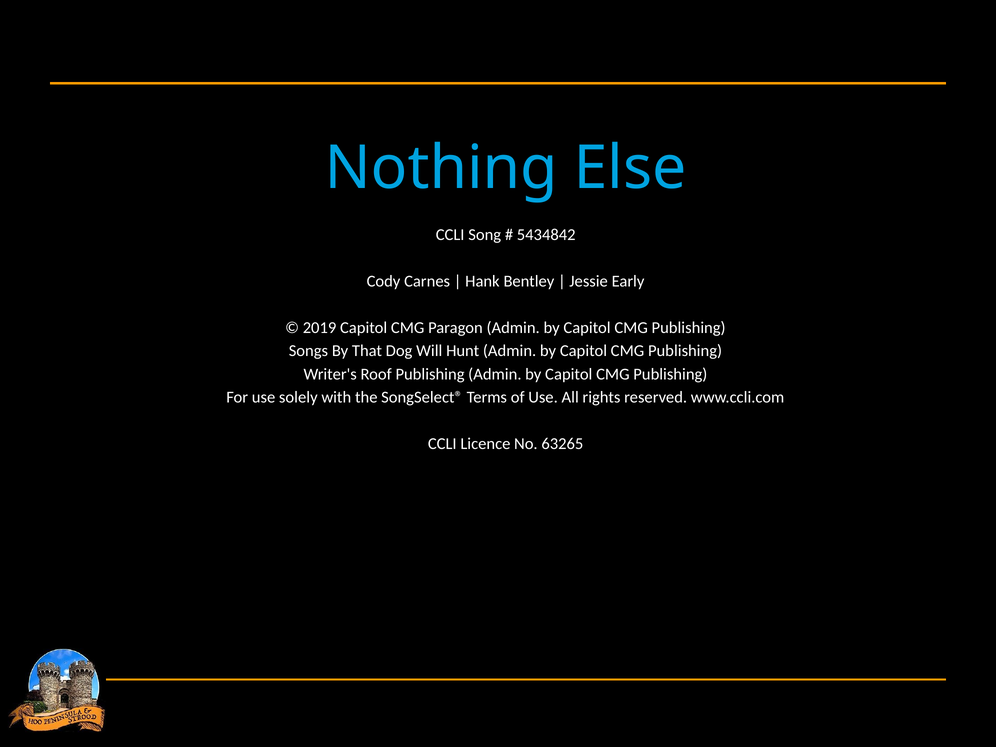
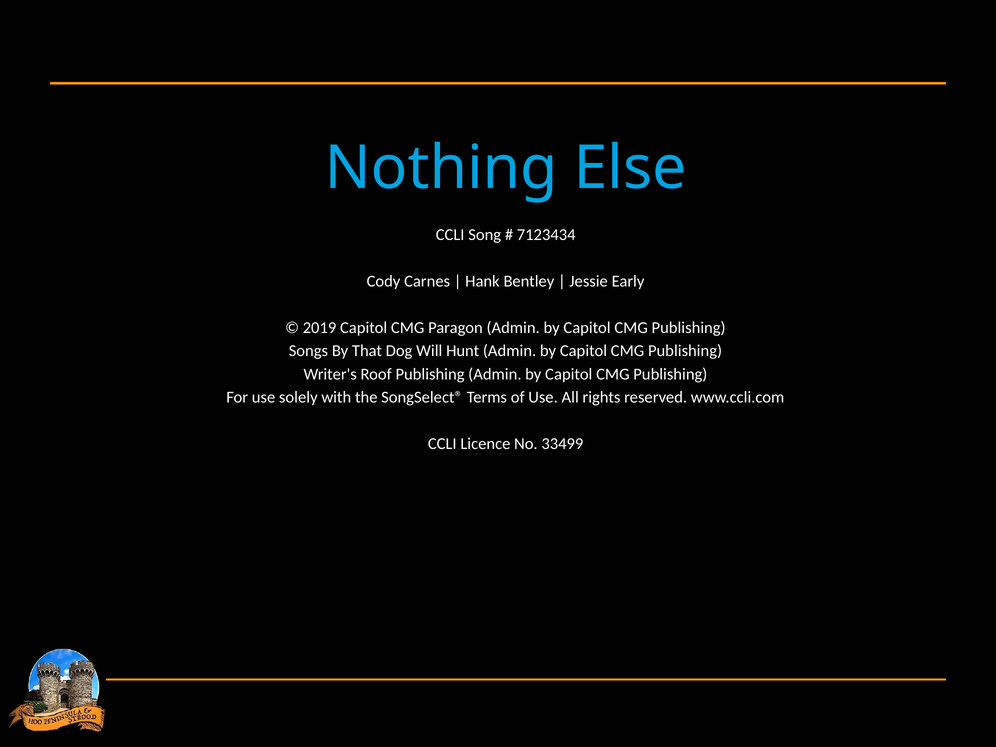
5434842: 5434842 -> 7123434 (546, 235)
63265: 63265 -> 33499 (562, 444)
